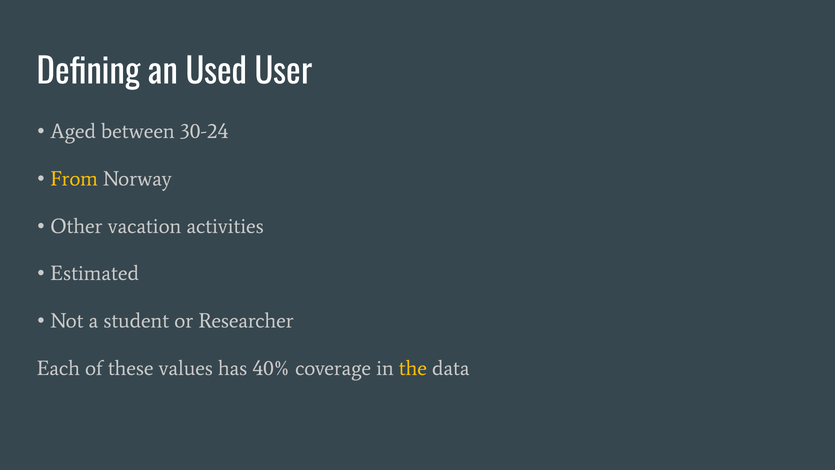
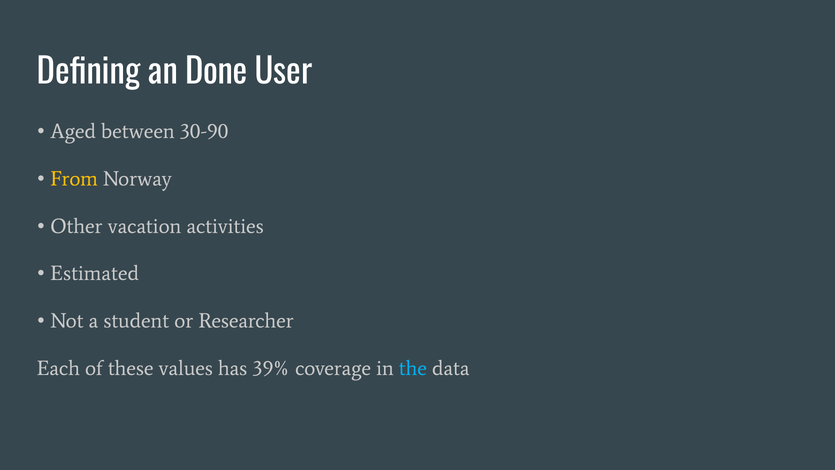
Used: Used -> Done (216, 72)
30-24: 30-24 -> 30-90 (204, 131)
40%: 40% -> 39% (271, 368)
the colour: yellow -> light blue (413, 368)
